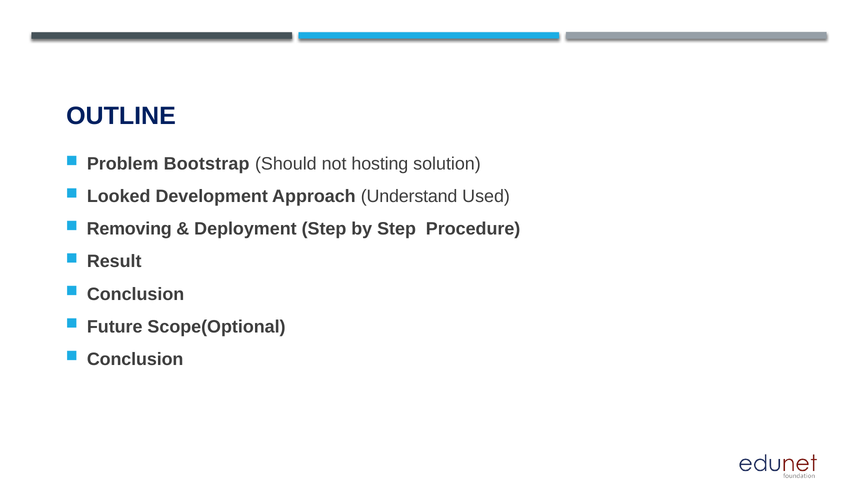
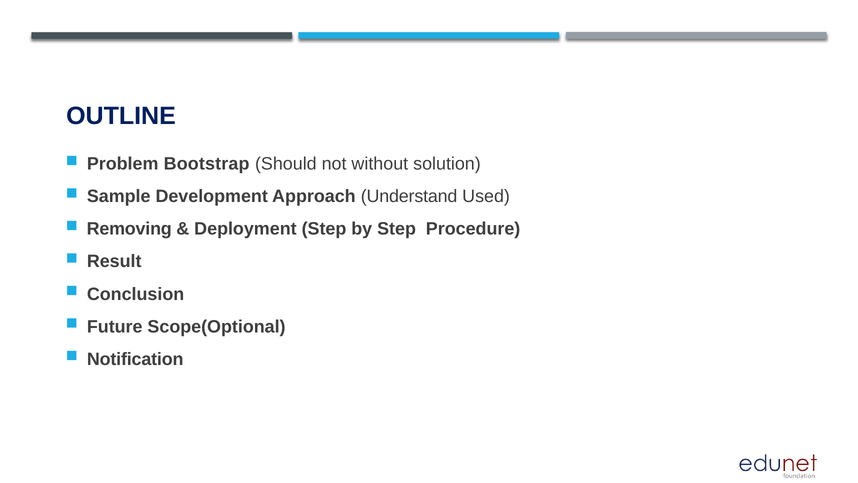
hosting: hosting -> without (380, 164)
Looked: Looked -> Sample (119, 196)
Conclusion: Conclusion -> Notification (135, 359)
